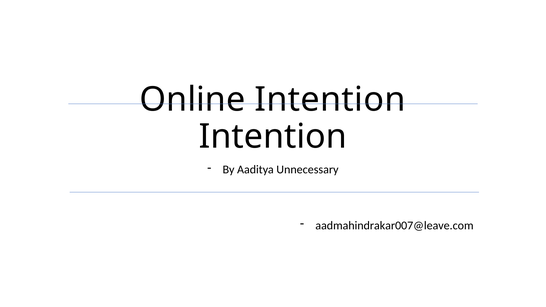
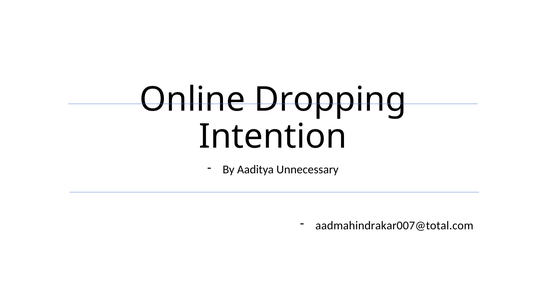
Online Intention: Intention -> Dropping (330, 100)
aadmahindrakar007@leave.com: aadmahindrakar007@leave.com -> aadmahindrakar007@total.com (394, 226)
